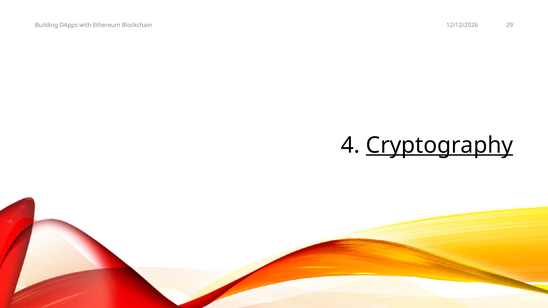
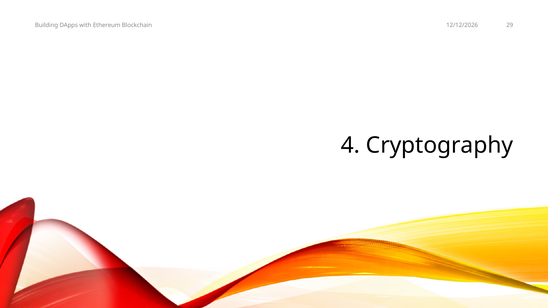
Cryptography underline: present -> none (440, 145)
